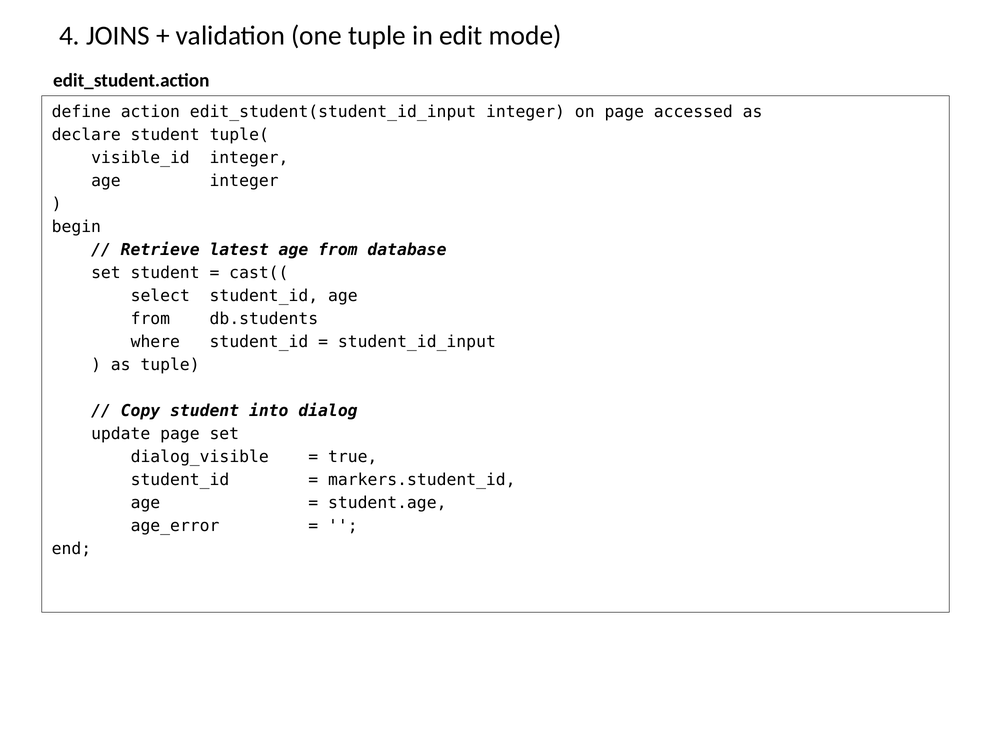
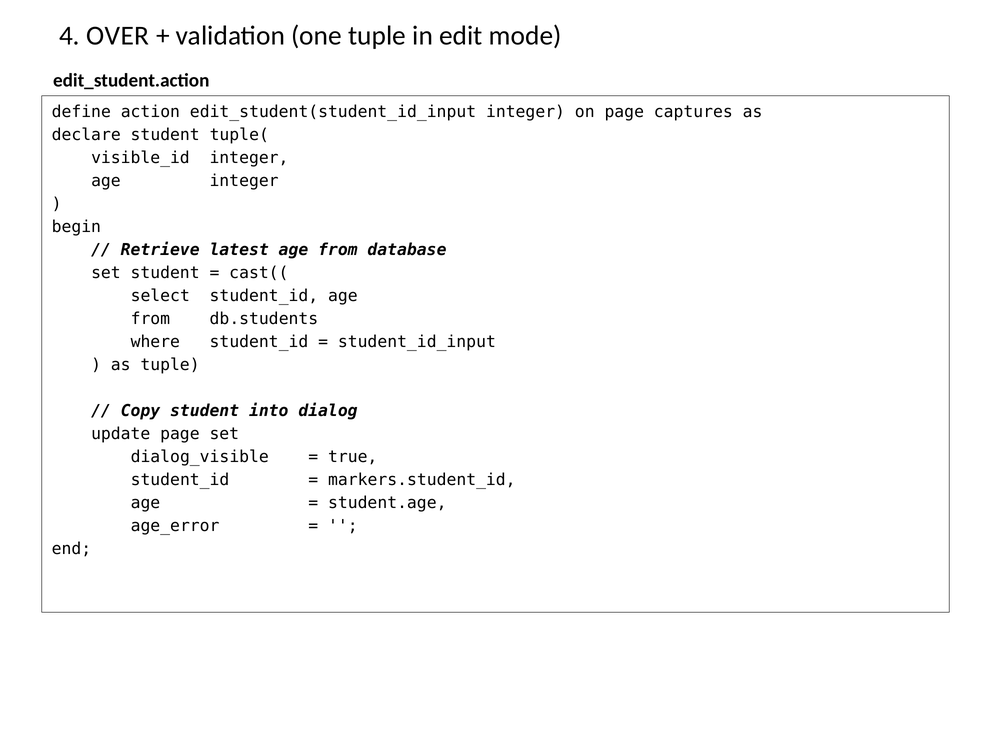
JOINS: JOINS -> OVER (118, 36)
accessed: accessed -> captures (693, 112)
